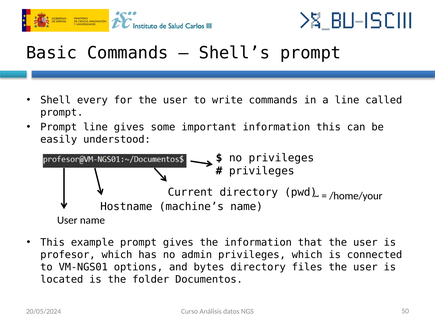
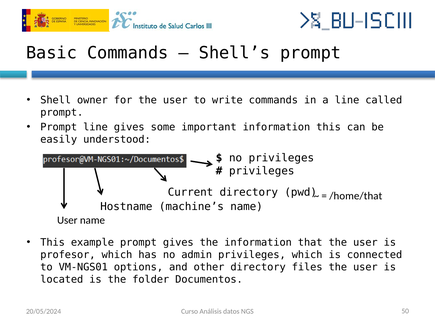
every: every -> owner (92, 100)
/home/your: /home/your -> /home/that (356, 196)
bytes: bytes -> other (209, 267)
